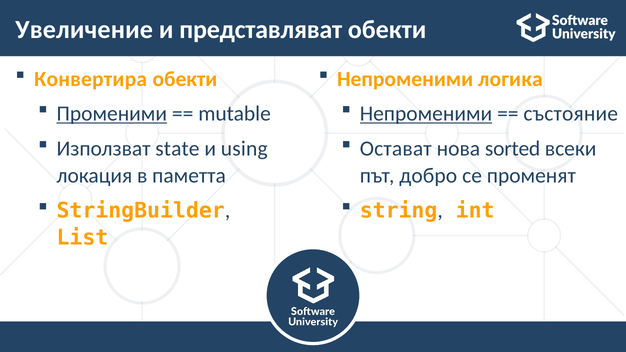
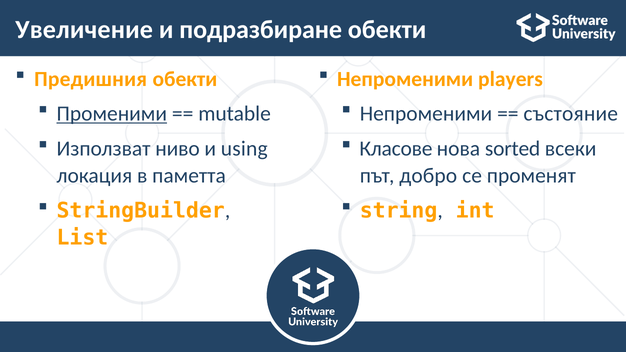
представляват: представляват -> подразбиране (261, 30)
Конвертира: Конвертира -> Предишния (91, 79)
логика: логика -> players (510, 79)
Непроменими underline: present -> none (426, 114)
state: state -> ниво (178, 149)
Остават: Остават -> Класове (396, 149)
